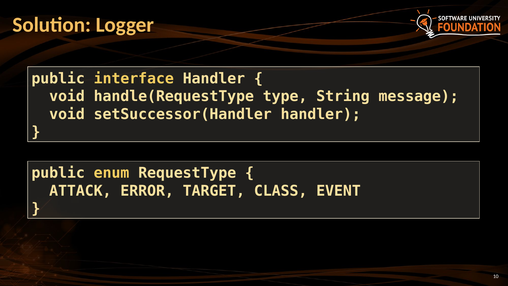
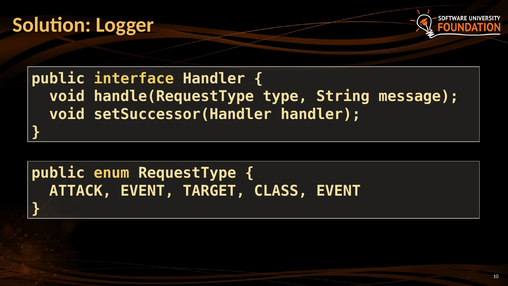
ATTACK ERROR: ERROR -> EVENT (147, 191)
